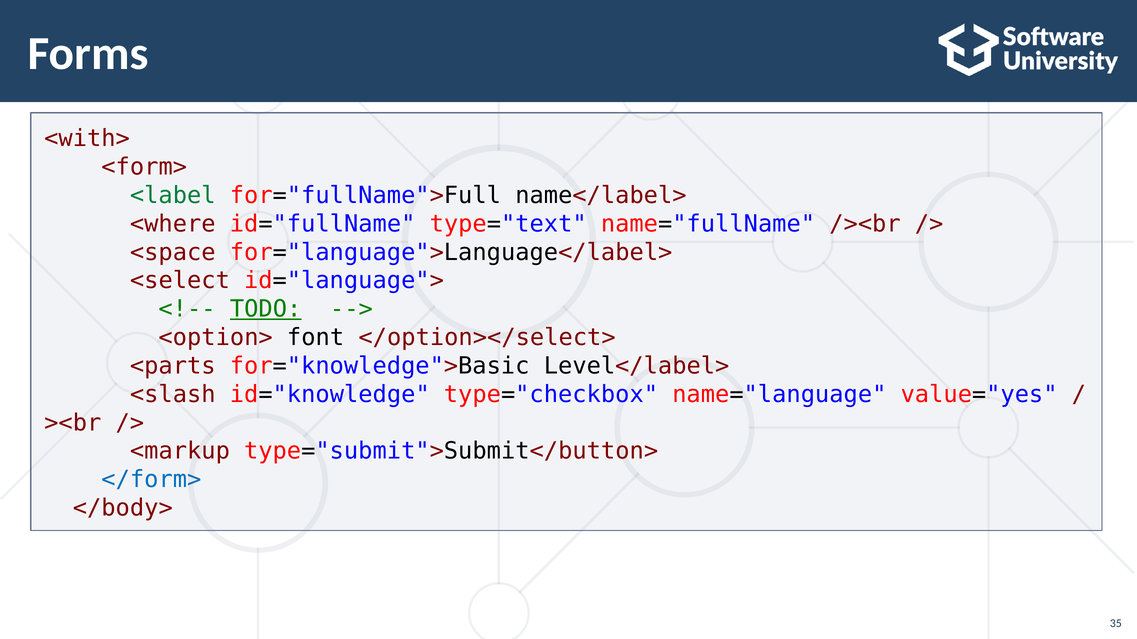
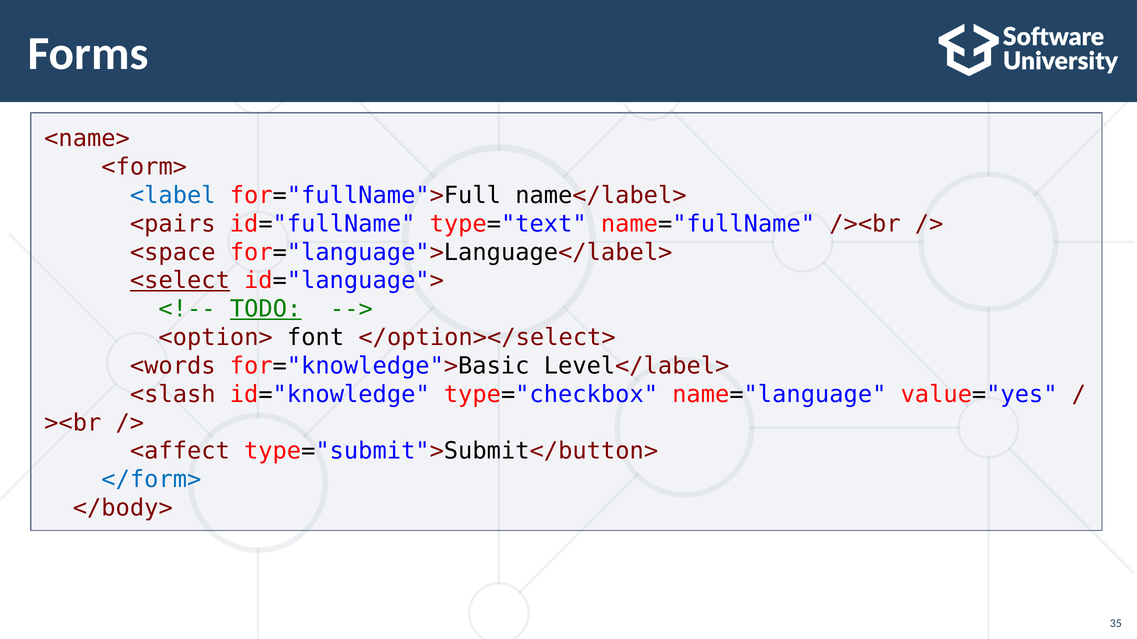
<with>: <with> -> <name> (87, 139)
<label colour: green -> blue (173, 196)
<where: <where -> <pairs (173, 224)
<select underline: none -> present (180, 281)
<parts: <parts -> <words (173, 366)
<markup: <markup -> <affect (180, 452)
